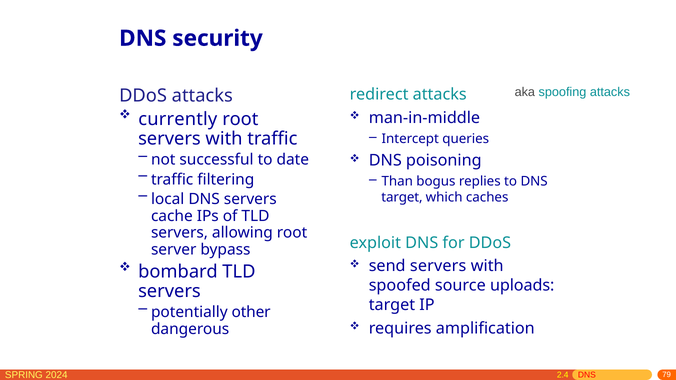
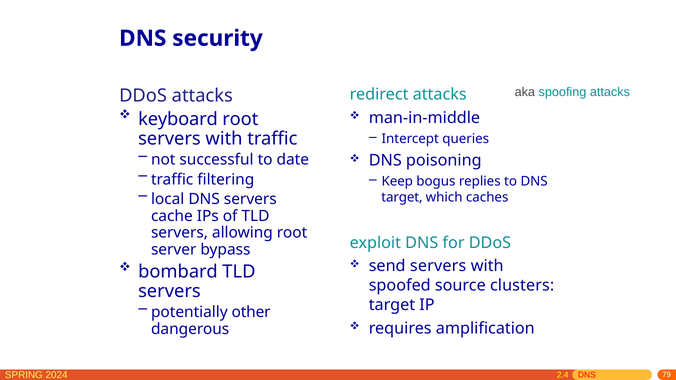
currently: currently -> keyboard (178, 119)
Than: Than -> Keep (397, 182)
uploads: uploads -> clusters (522, 286)
